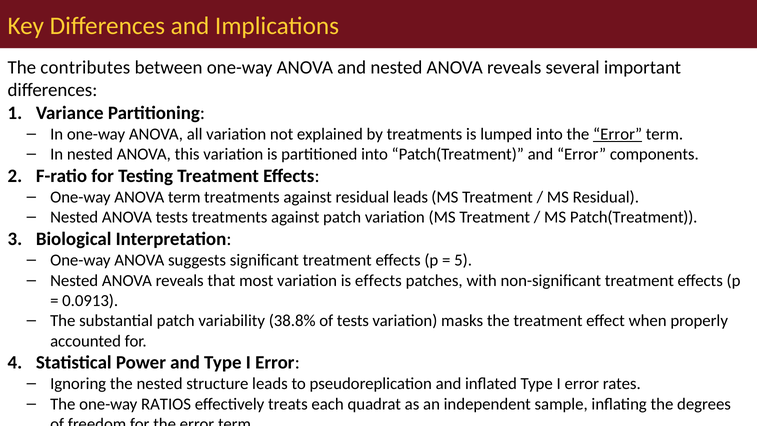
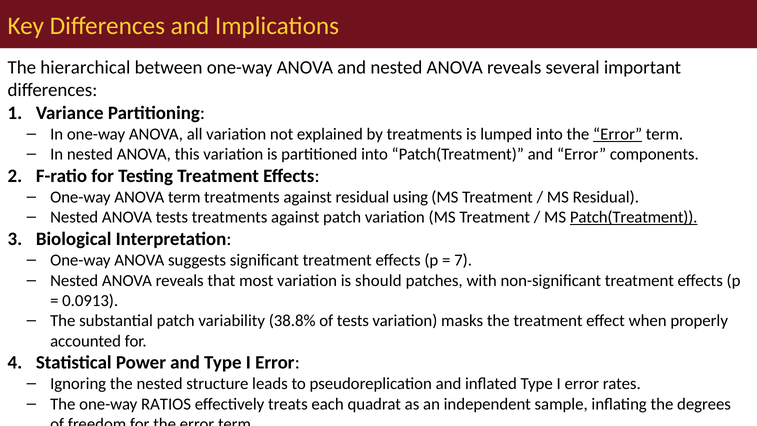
contributes: contributes -> hierarchical (85, 67)
residual leads: leads -> using (410, 197)
Patch(Treatment underline: none -> present (634, 217)
5: 5 -> 7 (463, 260)
is effects: effects -> should (378, 280)
